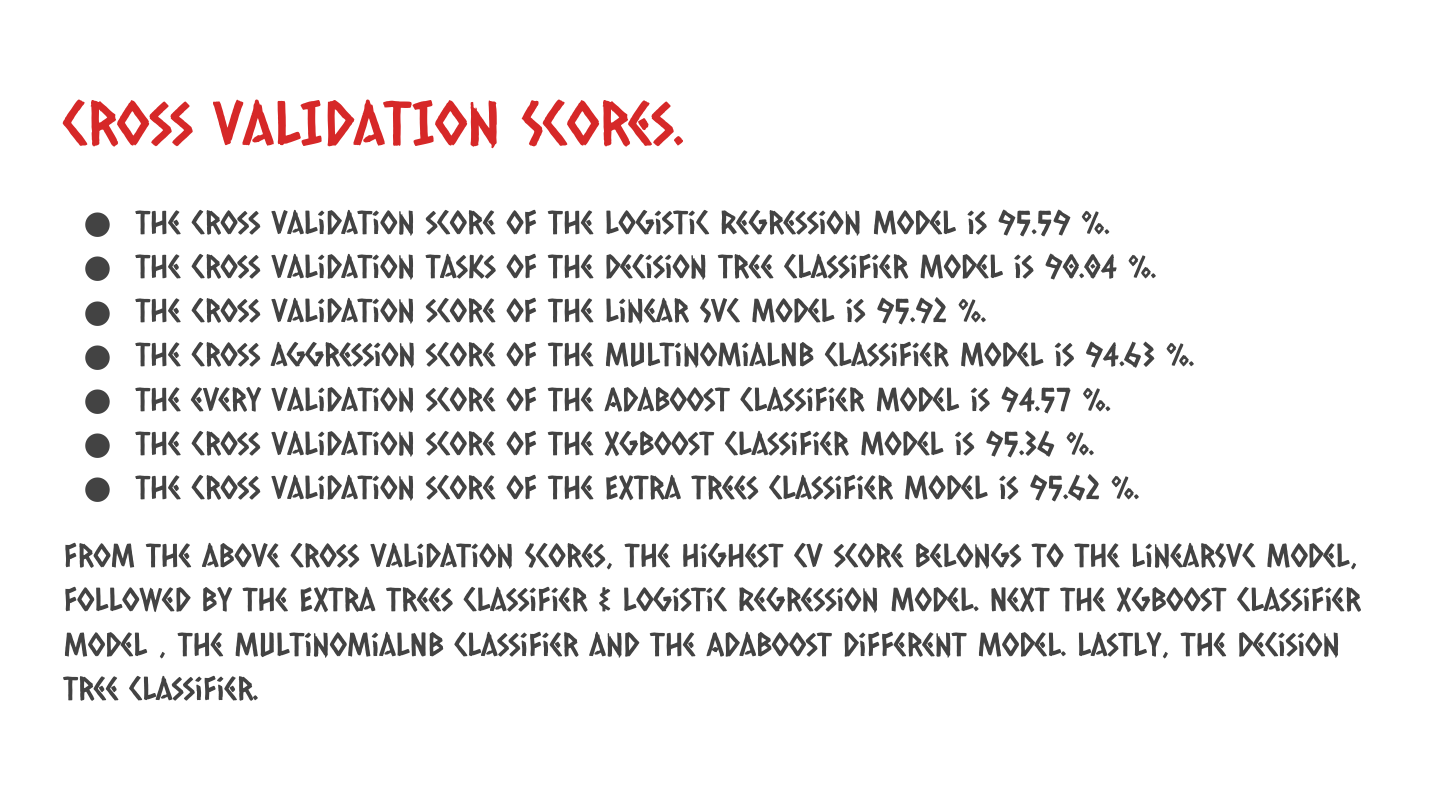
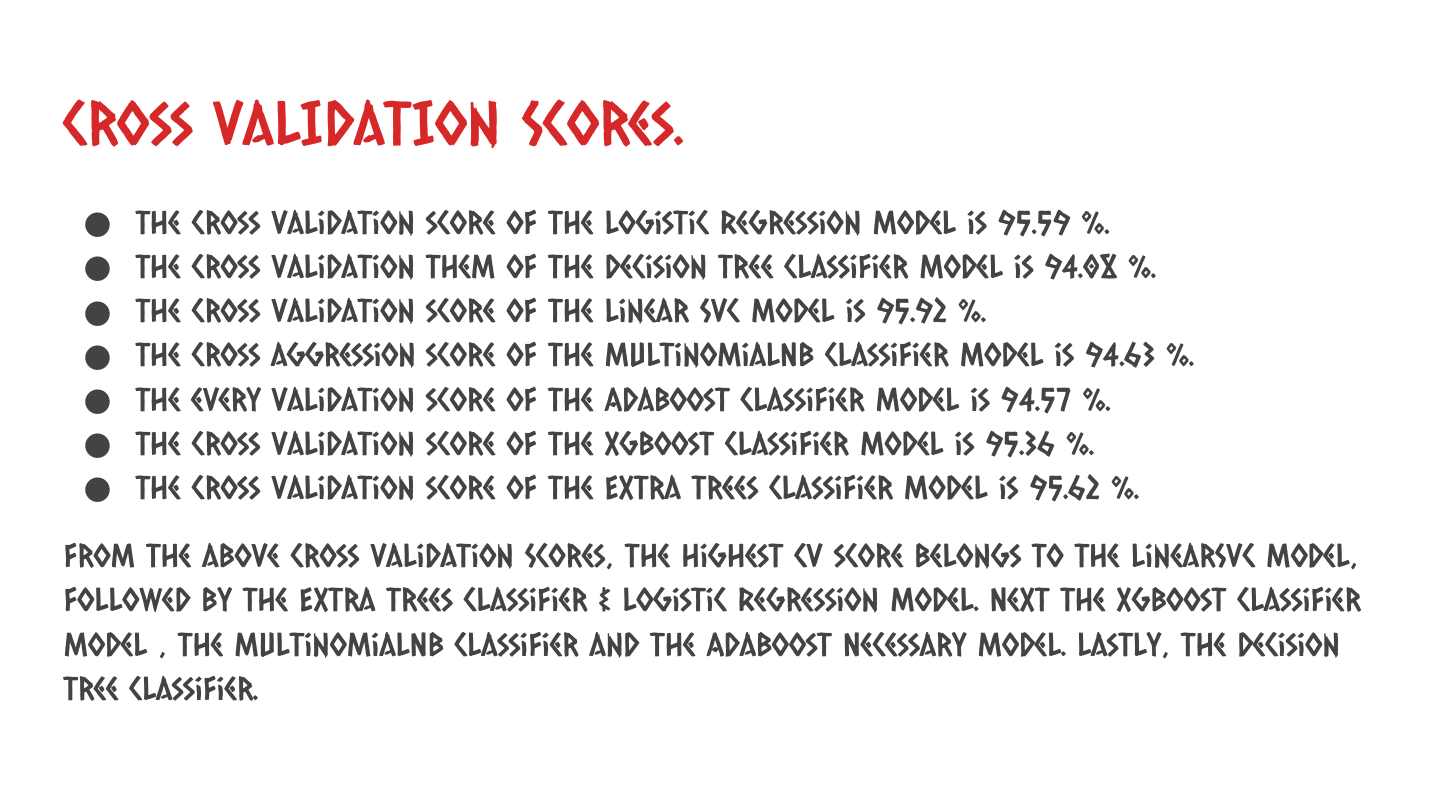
tasks: tasks -> them (461, 268)
90.04: 90.04 -> 94.08 (1081, 268)
Different: Different -> Necessary (905, 645)
